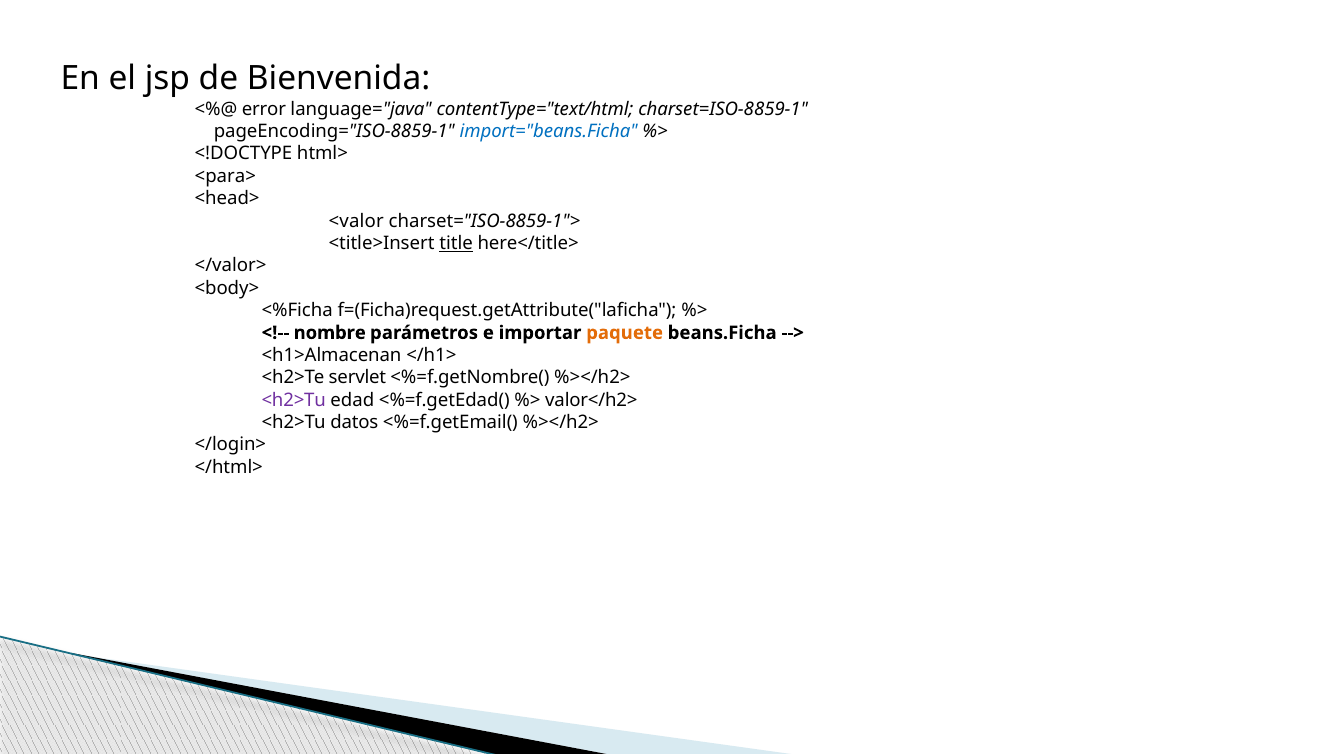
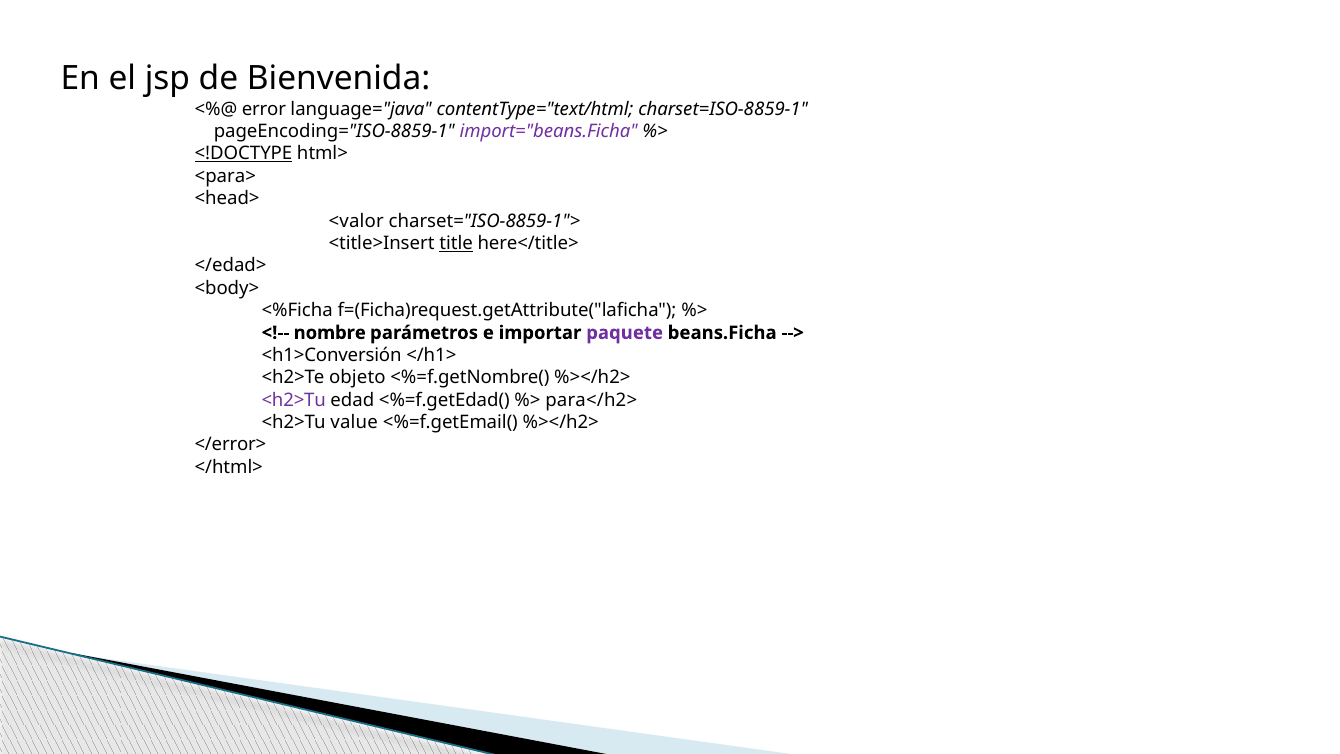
import="beans.Ficha colour: blue -> purple (549, 131)
<!DOCTYPE underline: none -> present (243, 154)
</valor>: </valor> -> </edad> (231, 266)
paquete colour: orange -> purple (625, 333)
<h1>Almacenan: <h1>Almacenan -> <h1>Conversión (332, 355)
servlet: servlet -> objeto (357, 377)
valor</h2>: valor</h2> -> para</h2> (591, 400)
datos: datos -> value (354, 422)
</login>: </login> -> </error> (230, 444)
